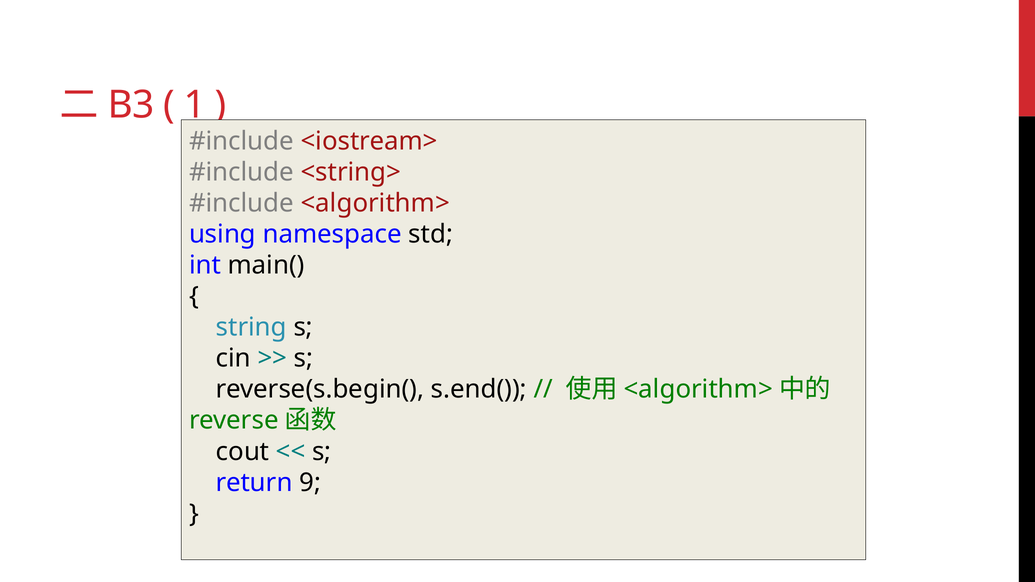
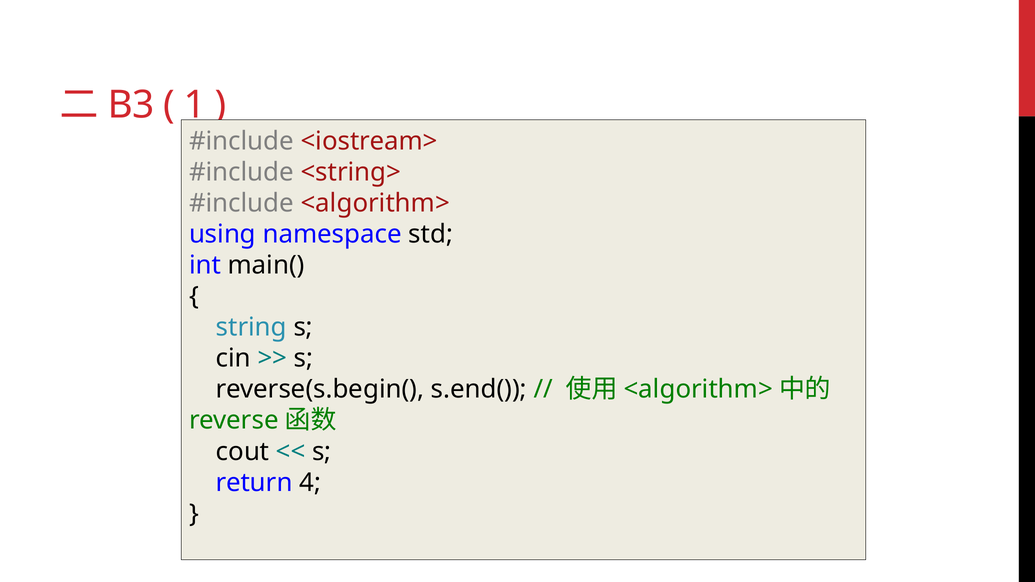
9: 9 -> 4 (310, 483)
